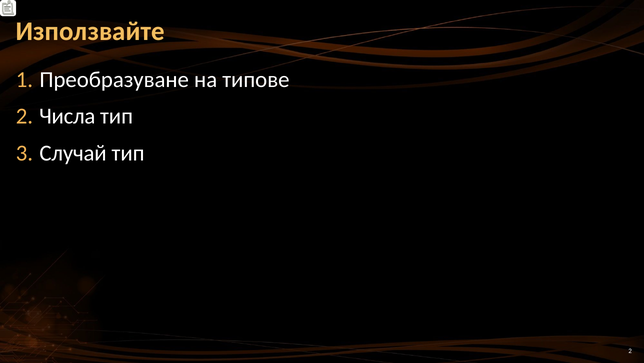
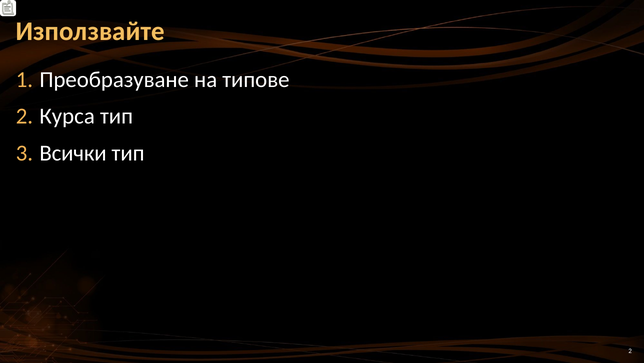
Числа: Числа -> Курса (67, 116)
Случай: Случай -> Всички (73, 153)
